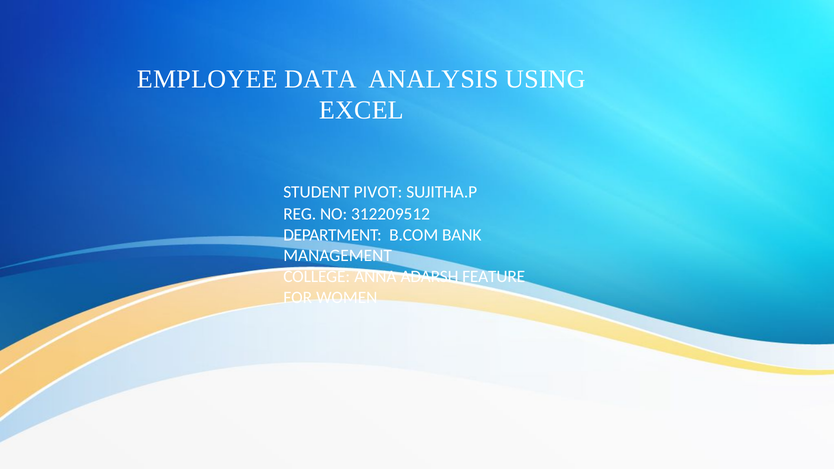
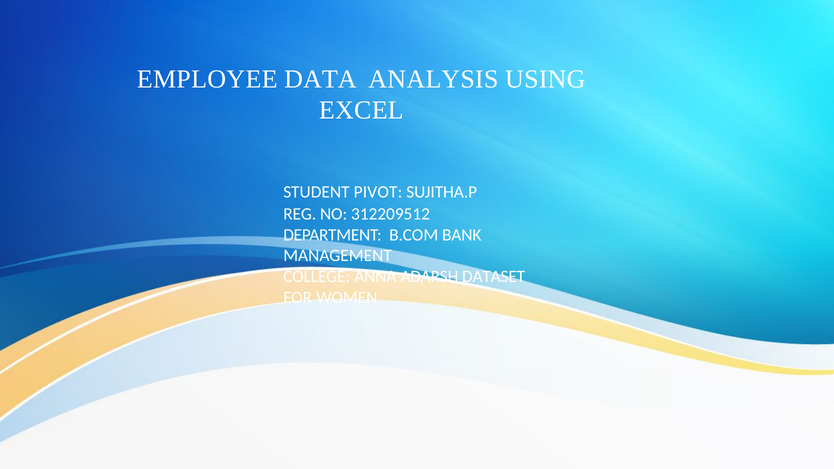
FEATURE: FEATURE -> DATASET (494, 277)
